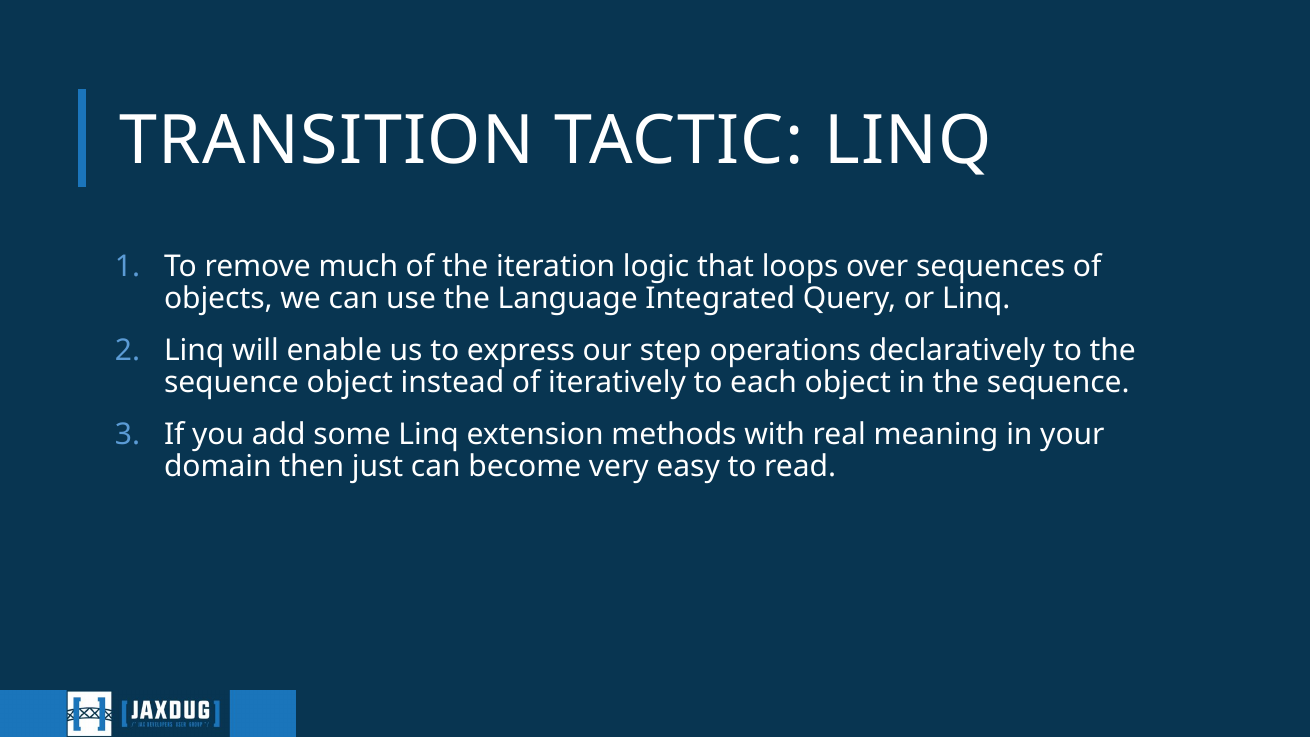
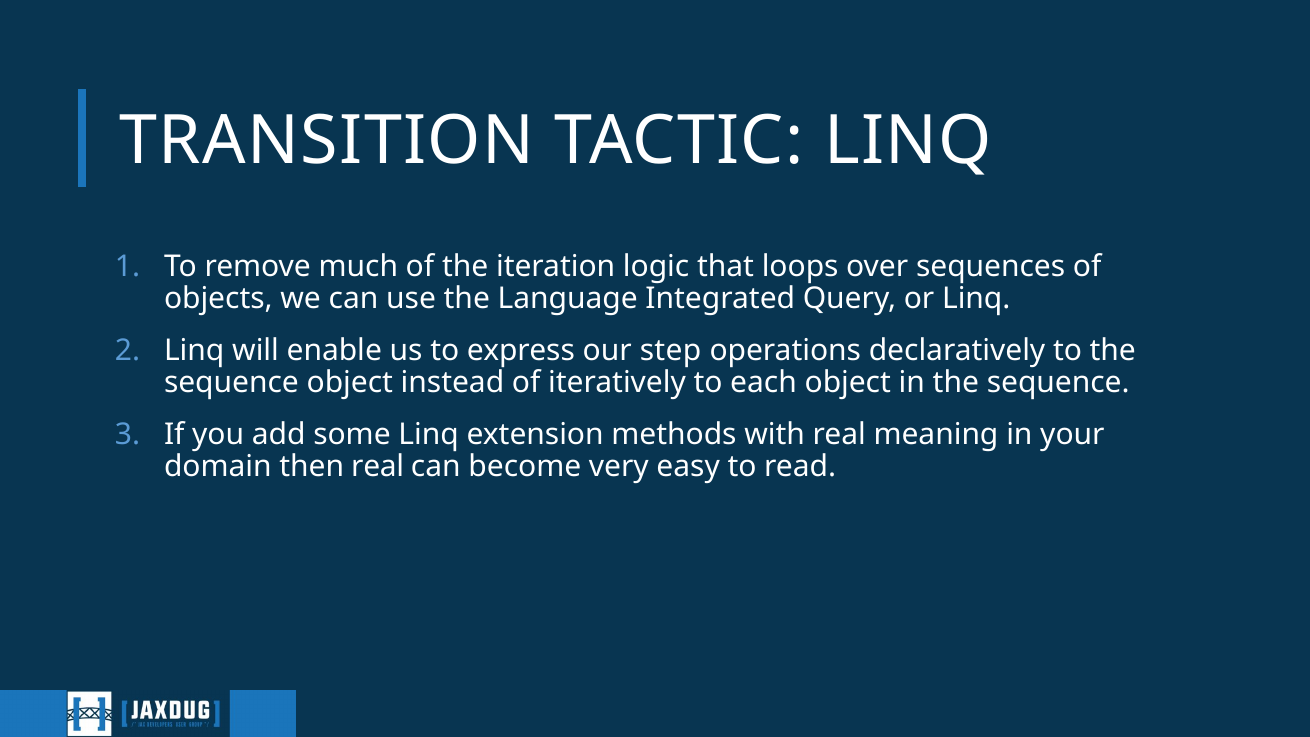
then just: just -> real (378, 467)
